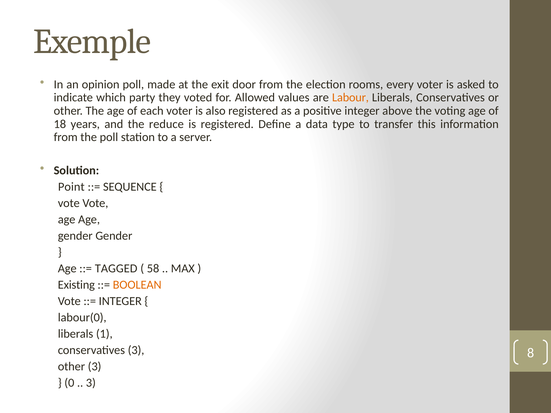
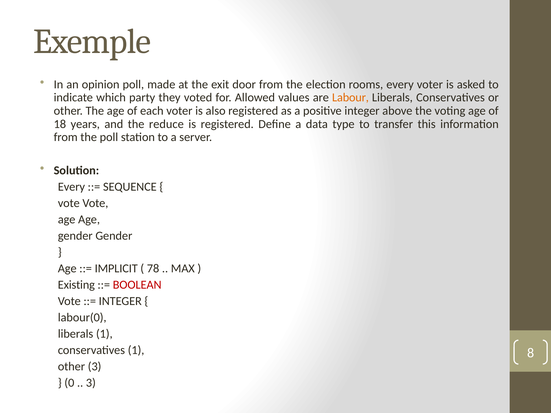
Point: Point -> Every (71, 187)
TAGGED: TAGGED -> IMPLICIT (116, 269)
58: 58 -> 78 (153, 269)
BOOLEAN colour: orange -> red (137, 285)
conservatives 3: 3 -> 1 (136, 350)
